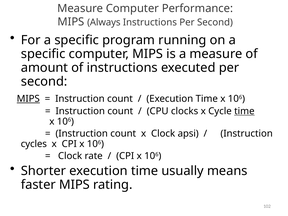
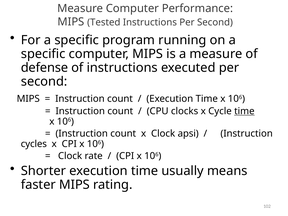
Always: Always -> Tested (104, 22)
amount: amount -> defense (44, 68)
MIPS underline: present -> none (28, 99)
